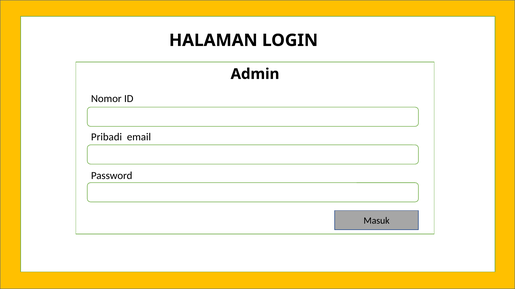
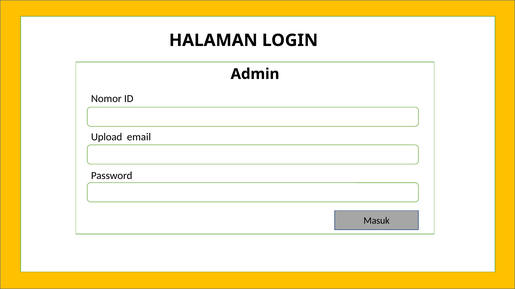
Pribadi: Pribadi -> Upload (107, 137)
